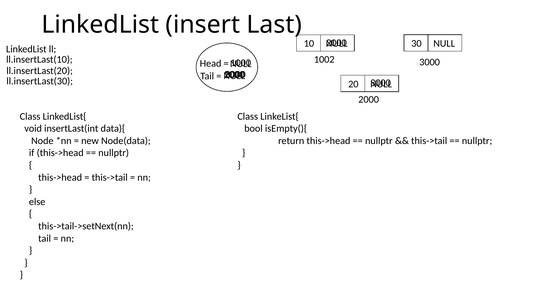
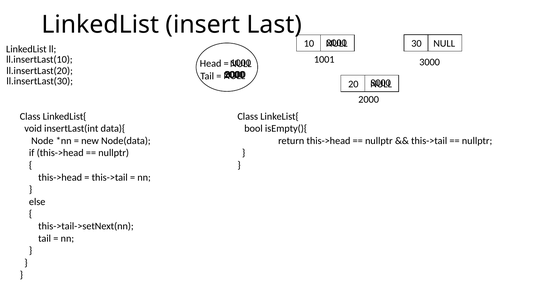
1002: 1002 -> 1001 (324, 60)
